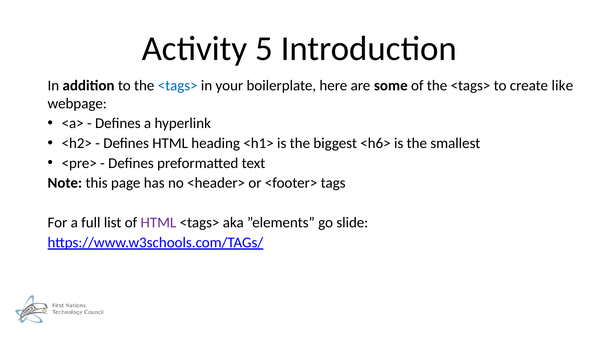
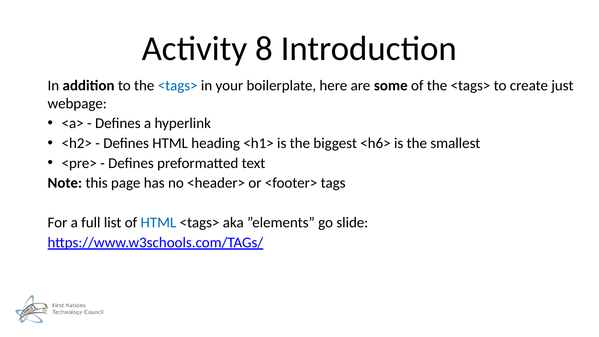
5: 5 -> 8 (264, 49)
like: like -> just (562, 86)
HTML colour: purple -> blue (158, 223)
